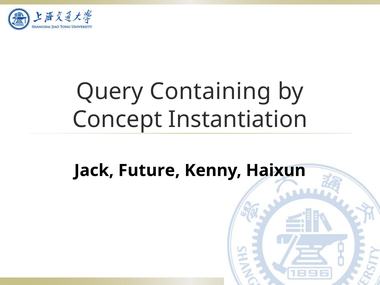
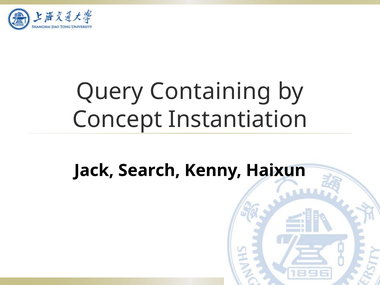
Future: Future -> Search (149, 170)
